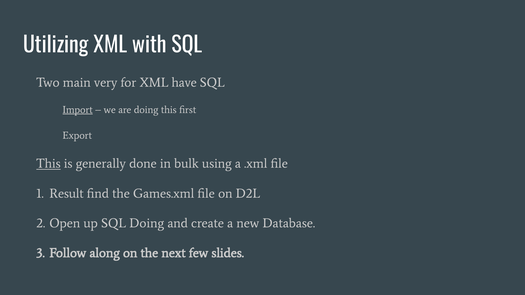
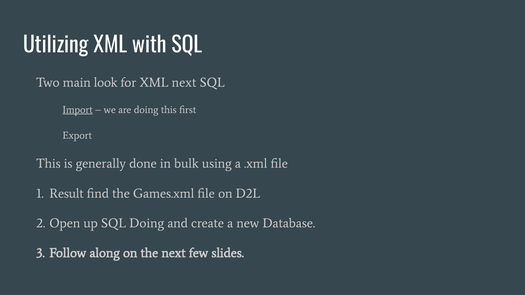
very: very -> look (106, 83)
XML have: have -> next (184, 83)
This underline: present -> none (48, 164)
